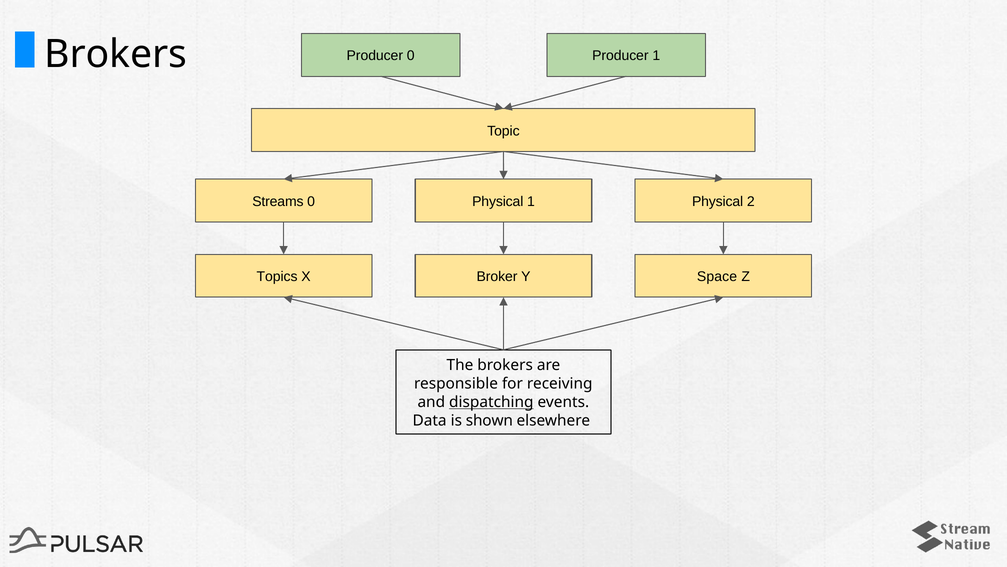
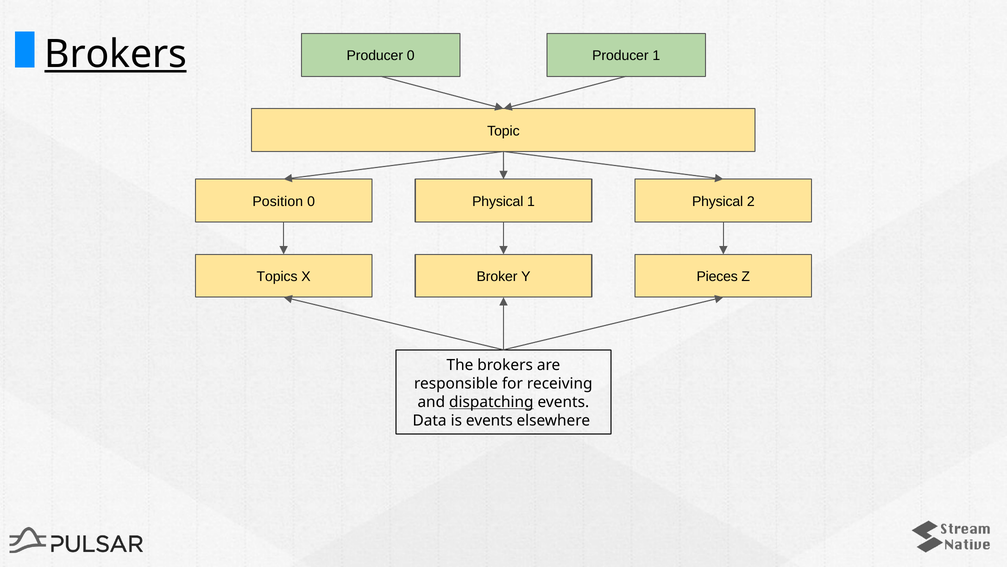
Brokers underline: none -> present (116, 54)
Streams: Streams -> Position (278, 201)
Space: Space -> Pieces (717, 276)
is shown: shown -> events (489, 420)
